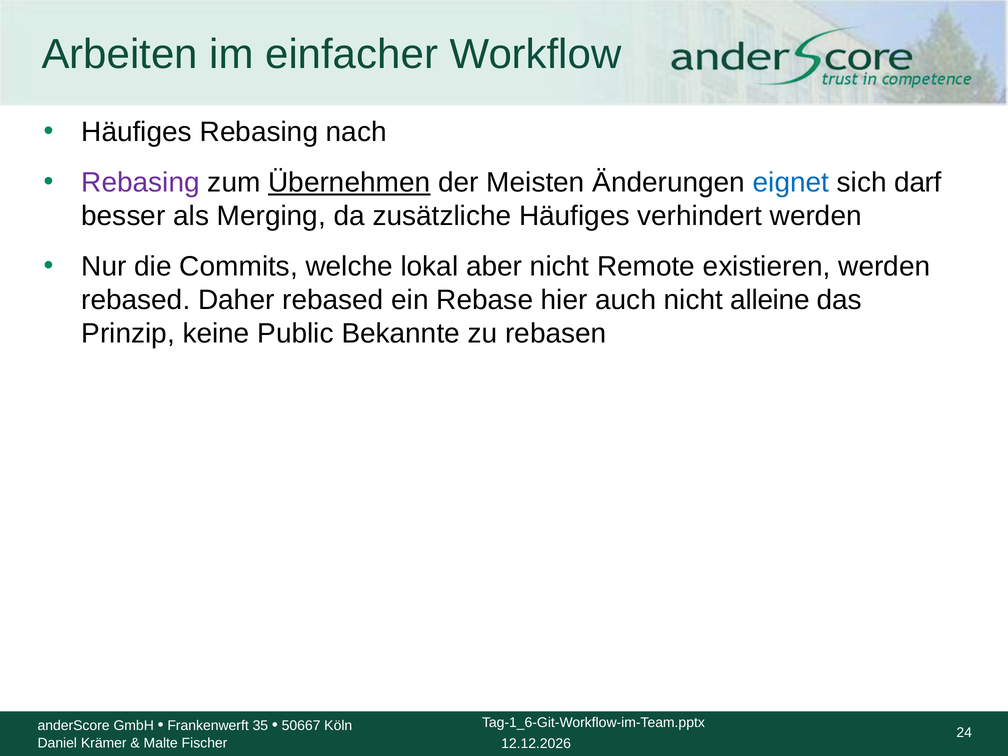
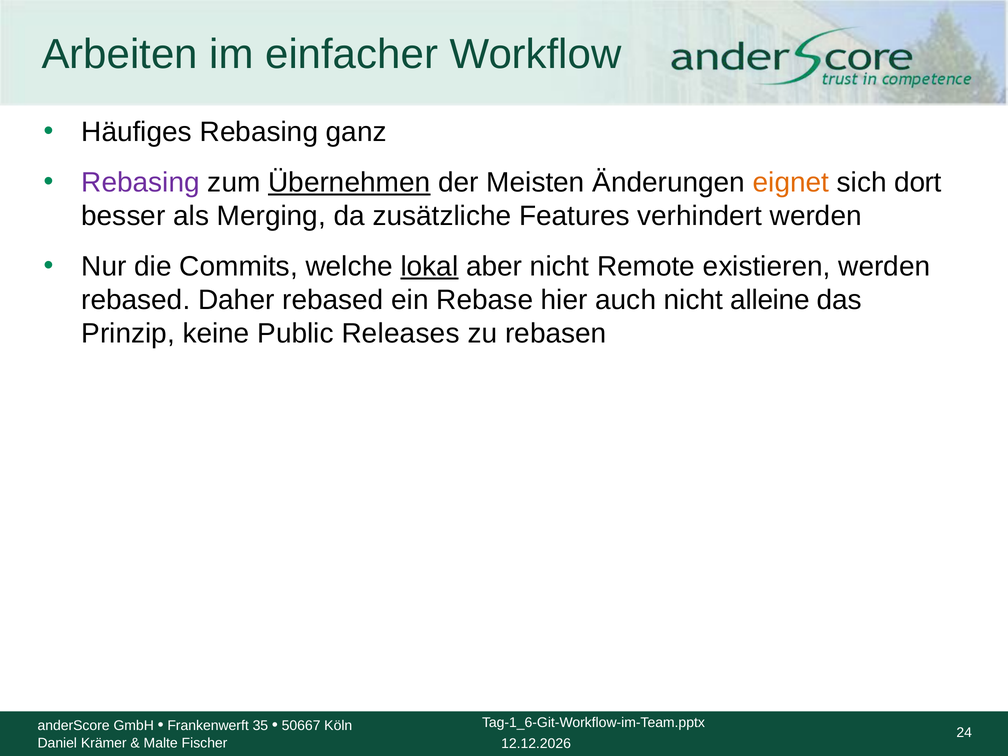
nach: nach -> ganz (356, 132)
eignet colour: blue -> orange (791, 182)
darf: darf -> dort (918, 182)
zusätzliche Häufiges: Häufiges -> Features (574, 216)
lokal underline: none -> present (429, 266)
Bekannte: Bekannte -> Releases (401, 334)
